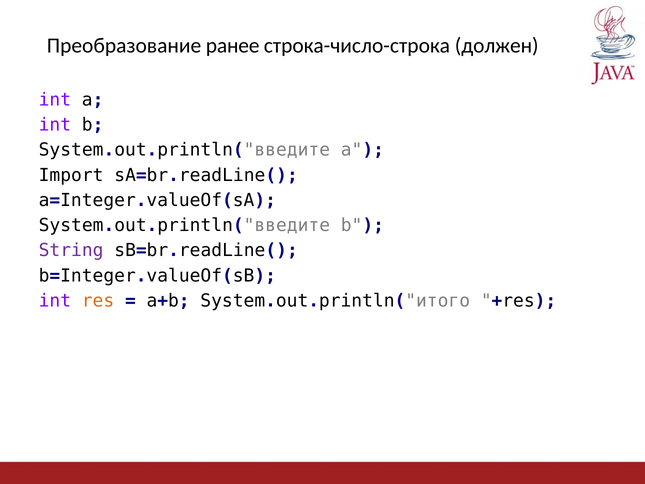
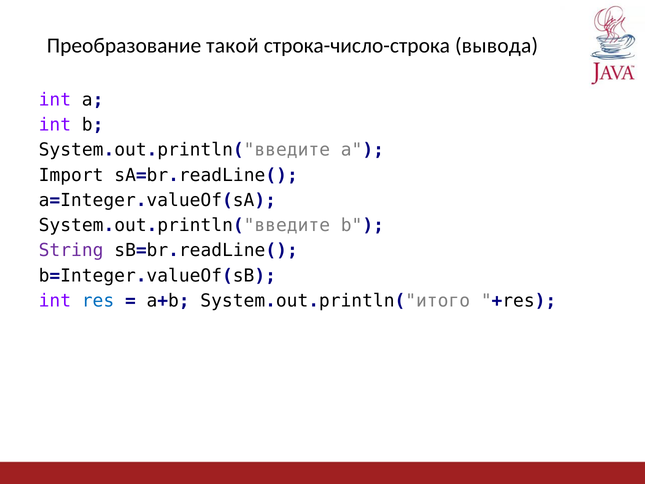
ранее: ранее -> такой (232, 46)
должен: должен -> вывода (497, 46)
res colour: orange -> blue (98, 301)
